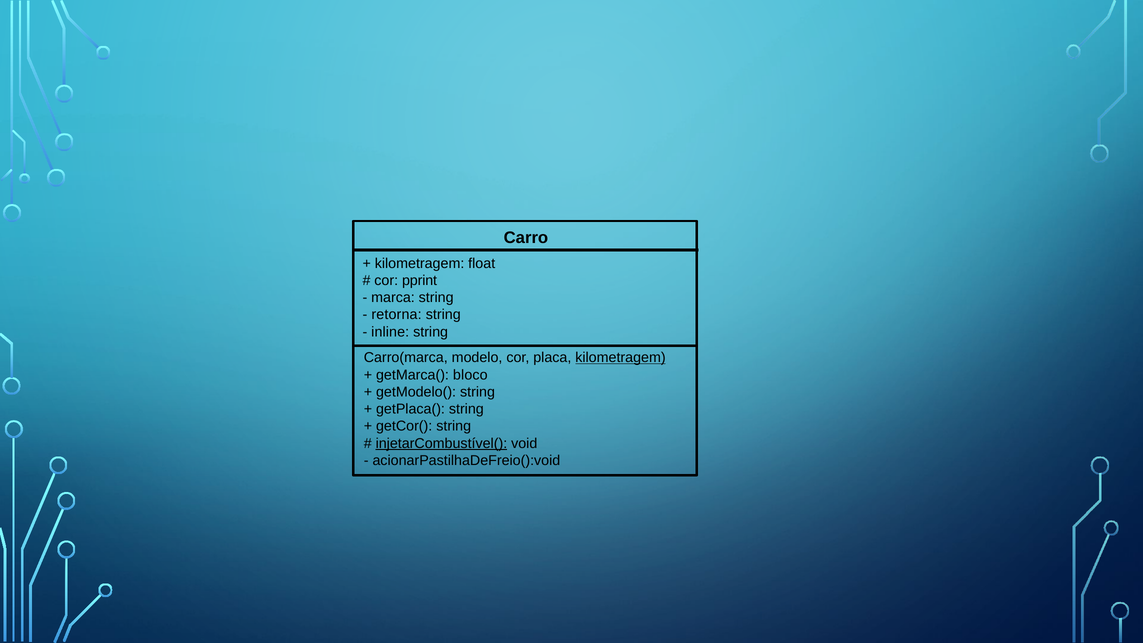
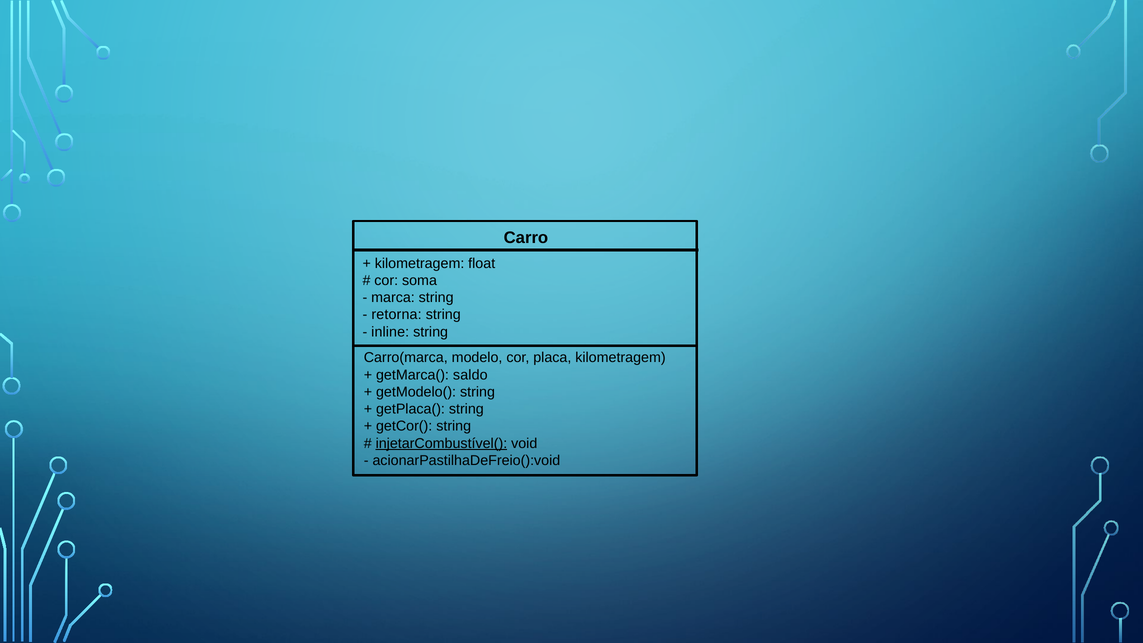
pprint: pprint -> soma (419, 280)
kilometragem underline: present -> none (620, 358)
bloco: bloco -> saldo (470, 375)
